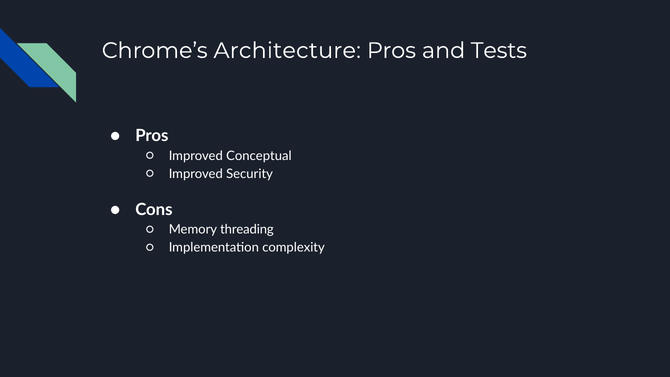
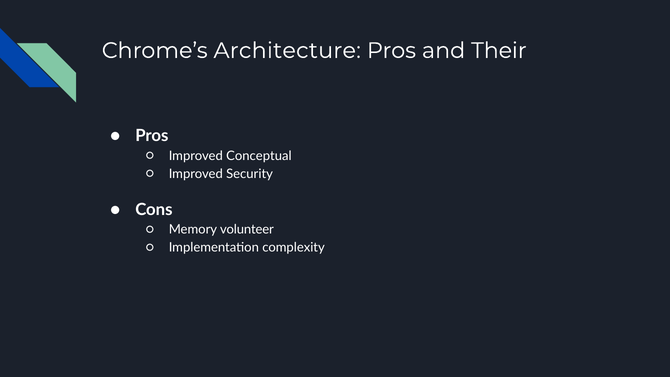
Tests: Tests -> Their (499, 51)
threading: threading -> volunteer (247, 230)
